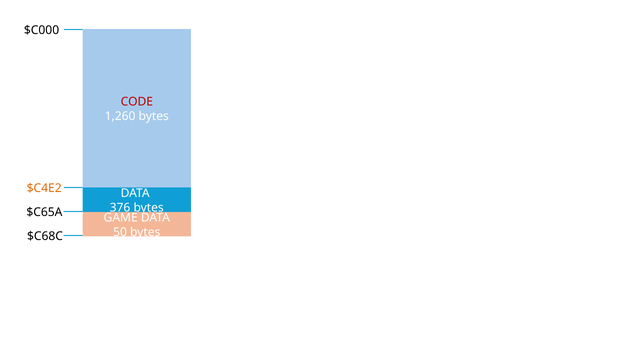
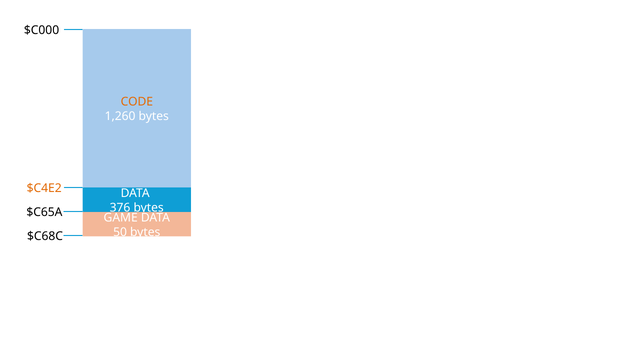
CODE colour: red -> orange (137, 102)
